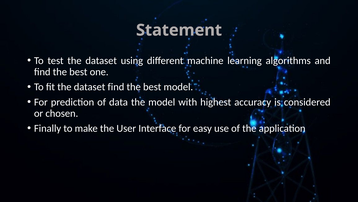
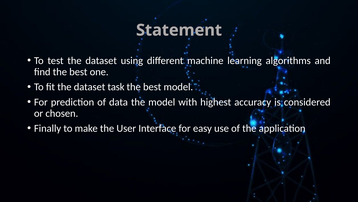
dataset find: find -> task (116, 87)
